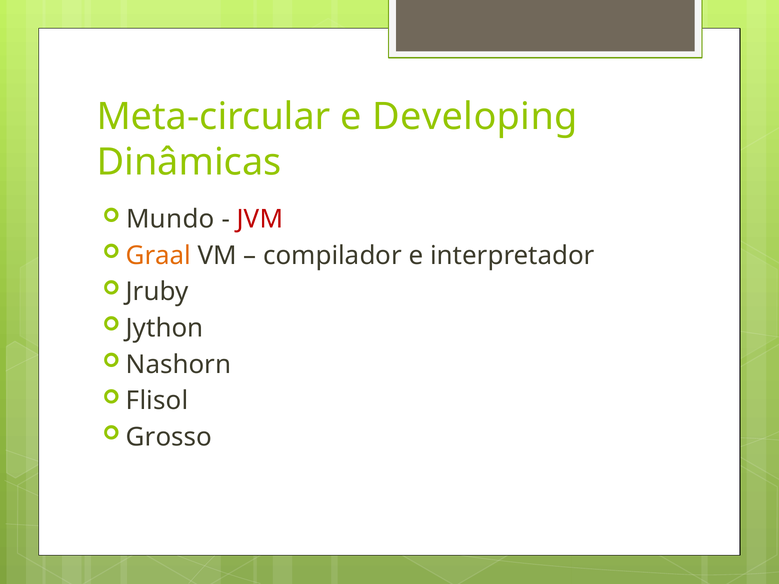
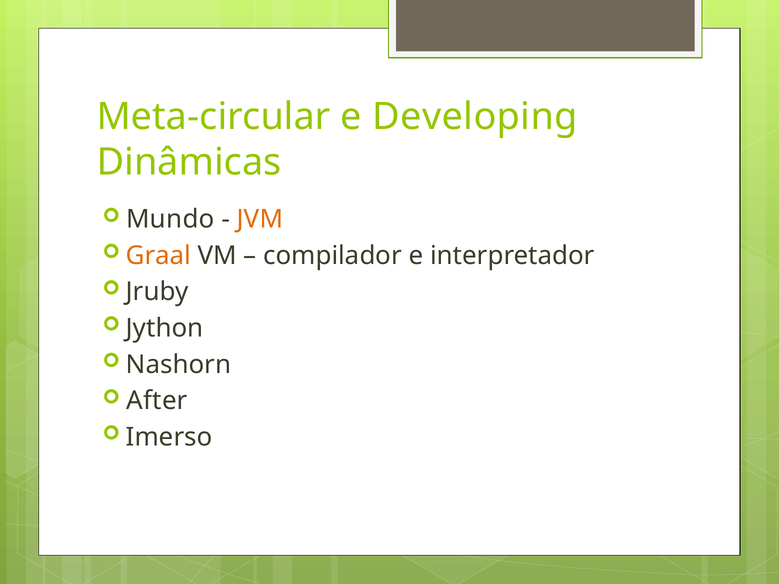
JVM colour: red -> orange (260, 219)
Flisol: Flisol -> After (157, 401)
Grosso: Grosso -> Imerso (169, 437)
